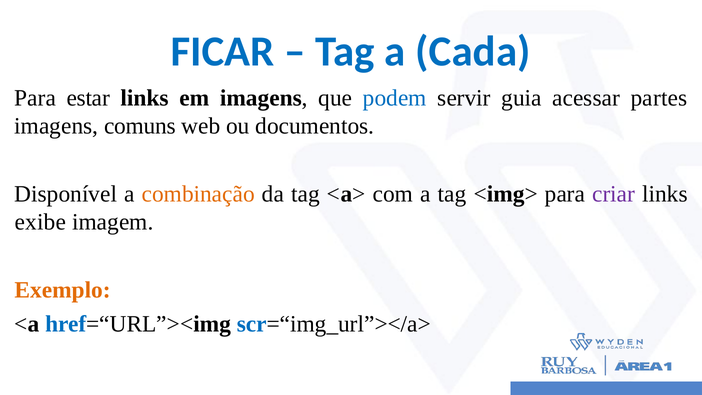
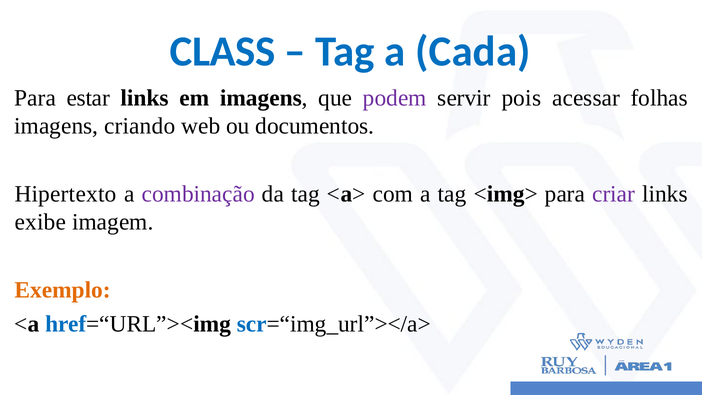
FICAR: FICAR -> CLASS (223, 52)
podem colour: blue -> purple (395, 98)
guia: guia -> pois (521, 98)
partes: partes -> folhas (659, 98)
comuns: comuns -> criando (140, 126)
Disponível: Disponível -> Hipertexto (66, 194)
combinação colour: orange -> purple (198, 194)
